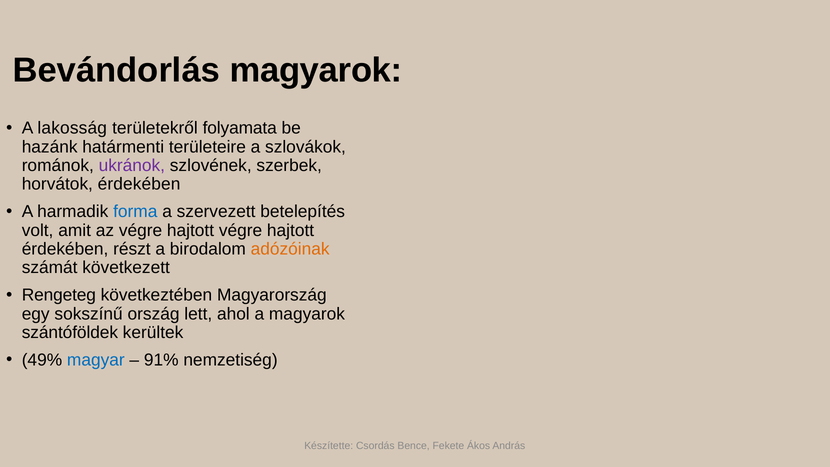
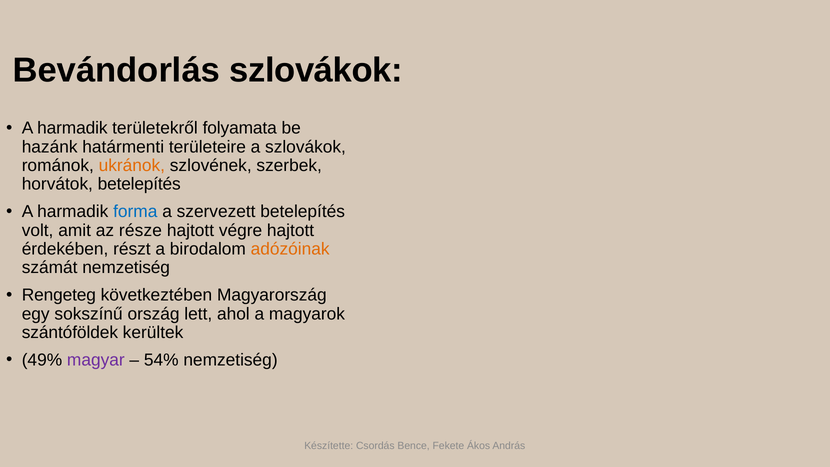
Bevándorlás magyarok: magyarok -> szlovákok (316, 70)
lakosság: lakosság -> harmadik (72, 128)
ukránok colour: purple -> orange (132, 166)
horvátok érdekében: érdekében -> betelepítés (139, 184)
az végre: végre -> része (140, 230)
számát következett: következett -> nemzetiség (126, 268)
magyar colour: blue -> purple (96, 360)
91%: 91% -> 54% (161, 360)
